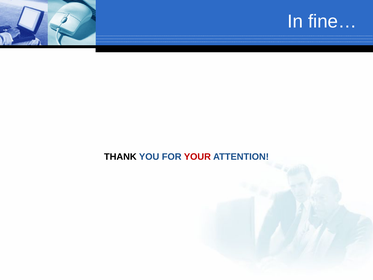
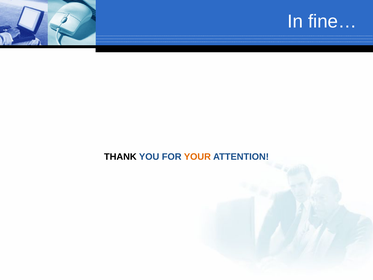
YOUR colour: red -> orange (197, 157)
